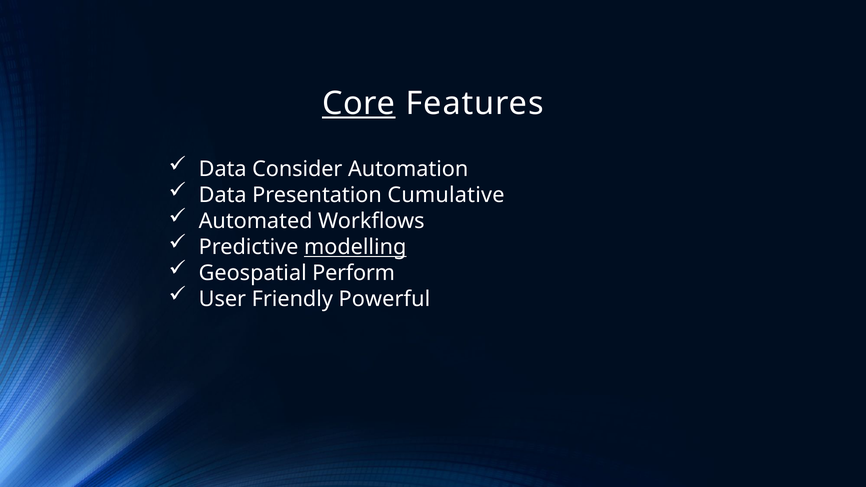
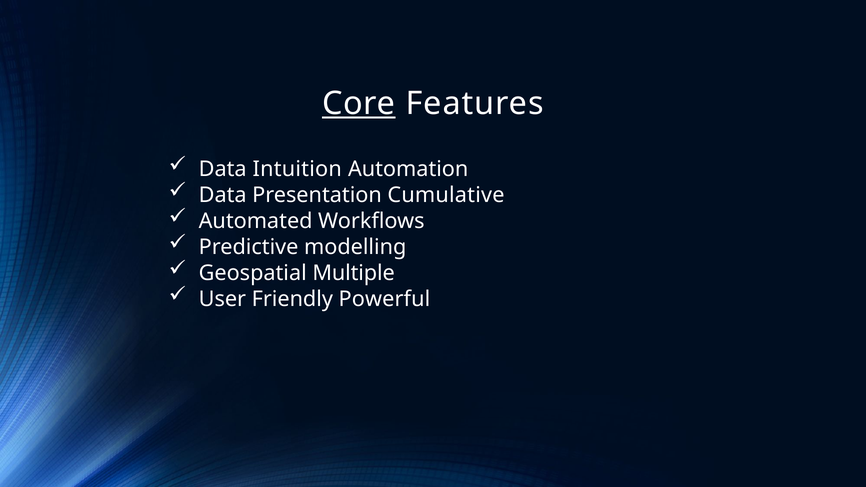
Consider: Consider -> Intuition (297, 169)
modelling underline: present -> none (355, 247)
Perform: Perform -> Multiple (354, 273)
